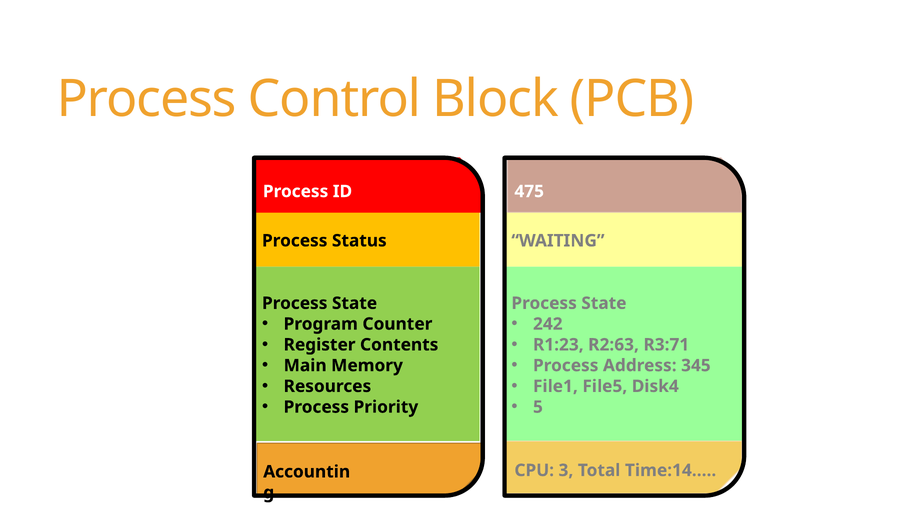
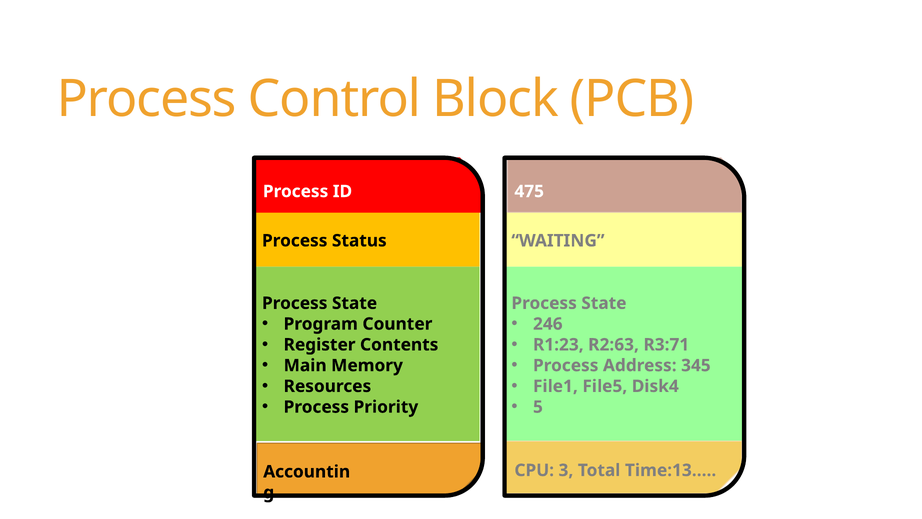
242: 242 -> 246 (548, 324)
Time:14…: Time:14… -> Time:13… (671, 470)
